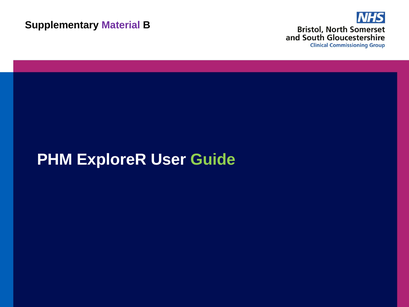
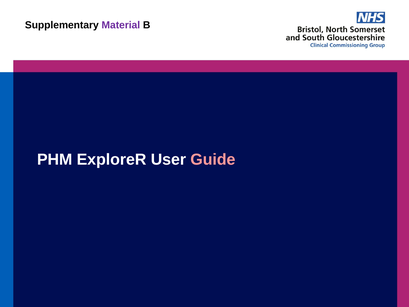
Guide colour: light green -> pink (213, 159)
